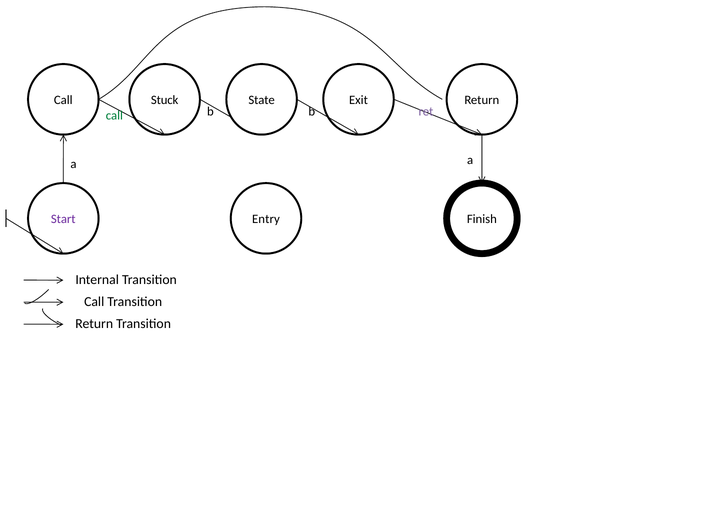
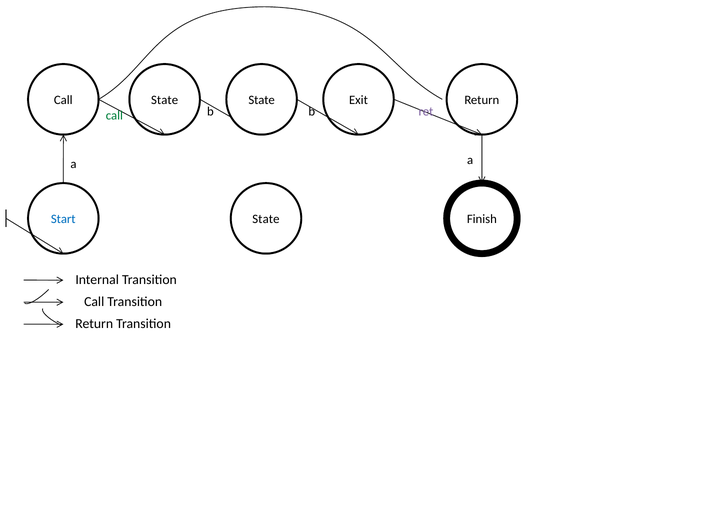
Call Stuck: Stuck -> State (165, 100)
Start colour: purple -> blue (63, 219)
Entry: Entry -> State (266, 219)
